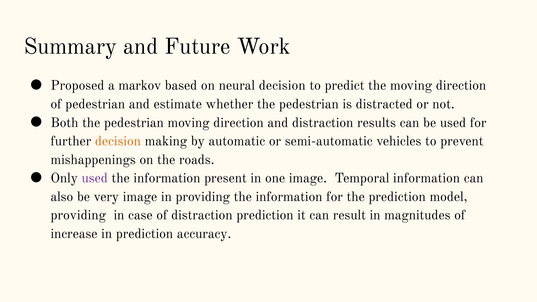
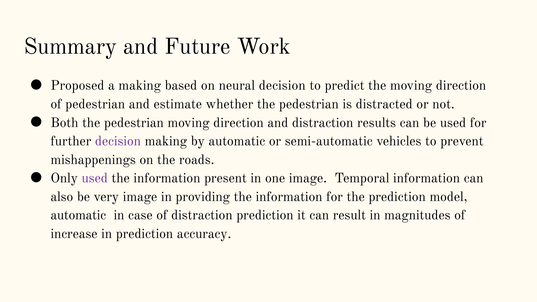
a markov: markov -> making (140, 86)
decision colour: orange -> purple (118, 141)
providing: providing -> automatic (78, 215)
